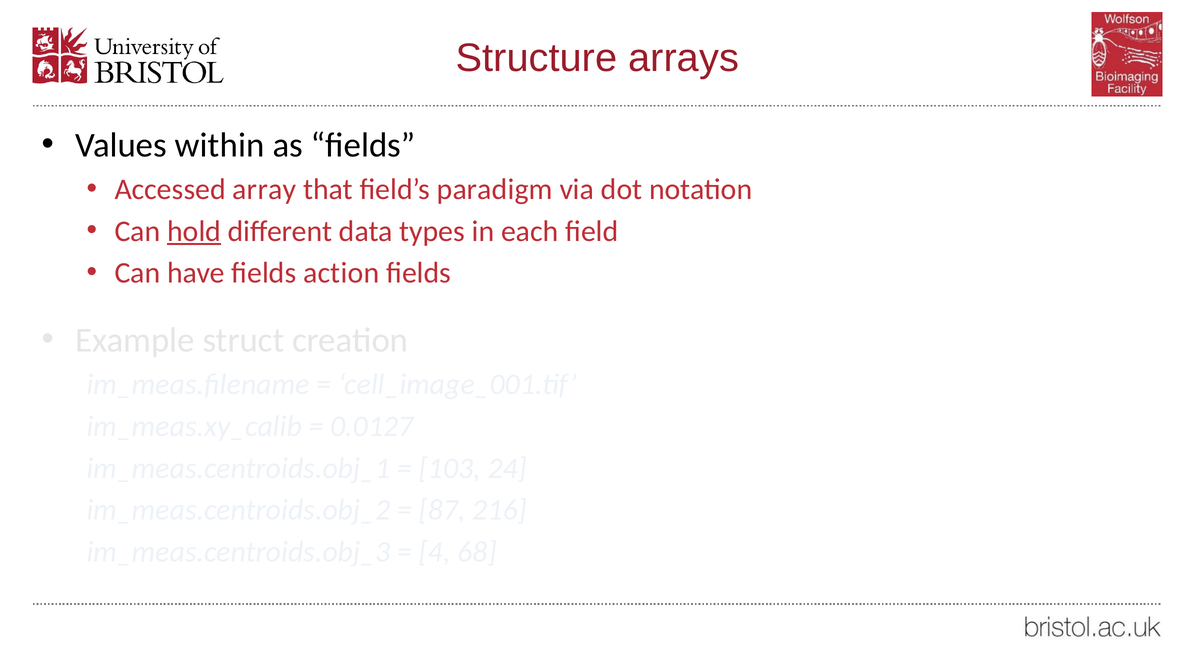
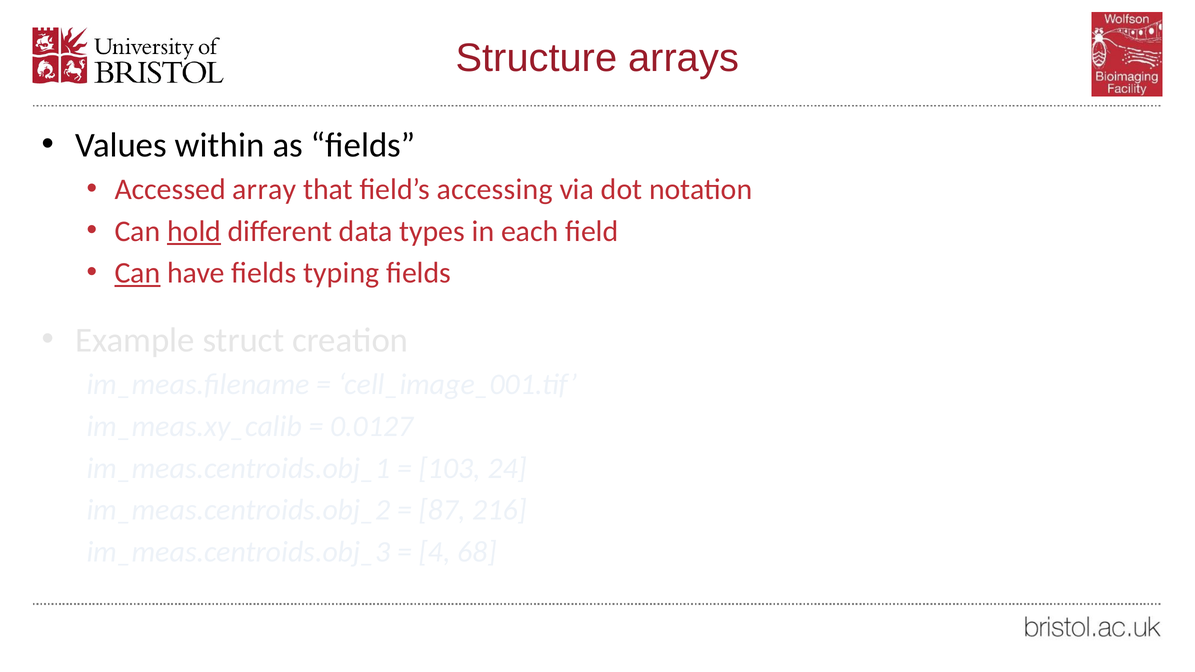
paradigm: paradigm -> accessing (495, 190)
Can underline: none -> present (137, 273)
action: action -> typing (341, 273)
